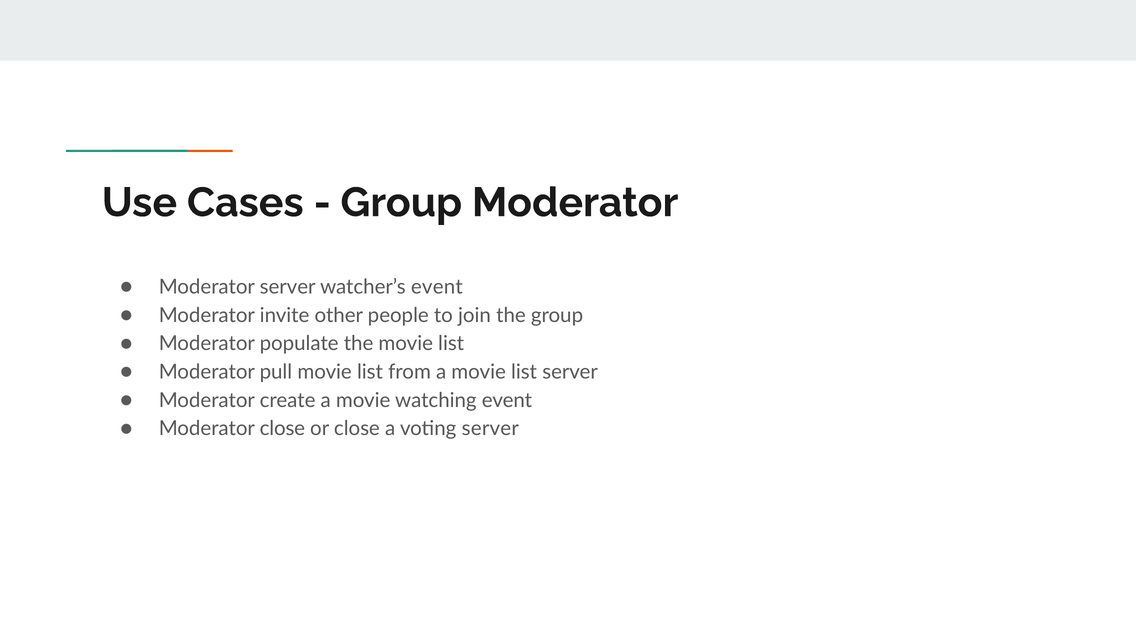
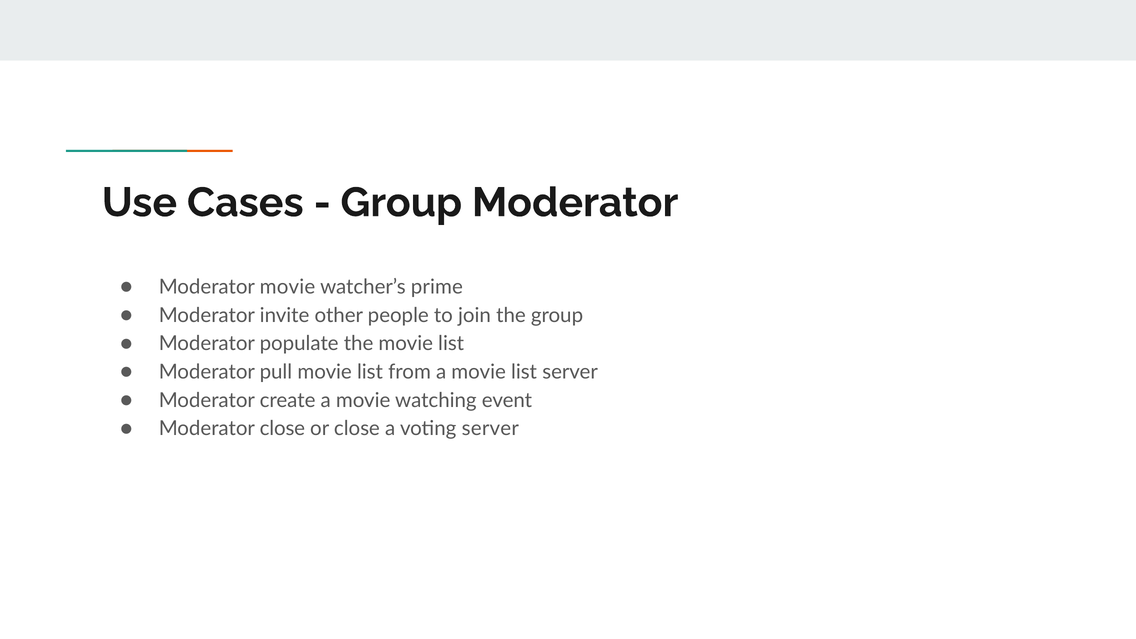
Moderator server: server -> movie (287, 287)
watcher’s event: event -> prime (437, 287)
